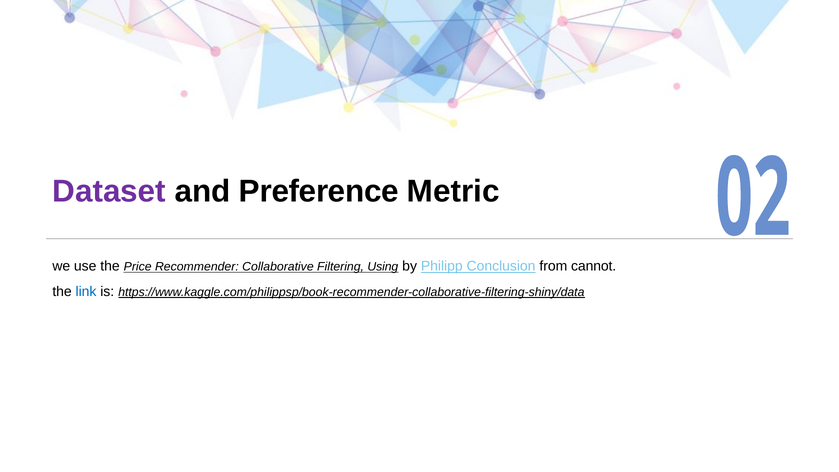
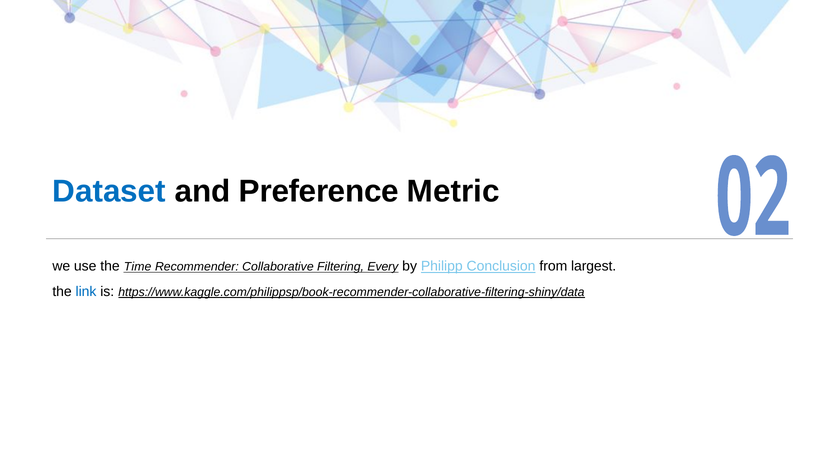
Dataset colour: purple -> blue (109, 191)
Price: Price -> Time (138, 267)
Using: Using -> Every (383, 267)
cannot: cannot -> largest (594, 266)
